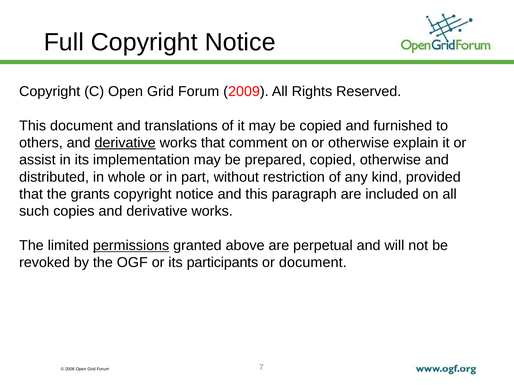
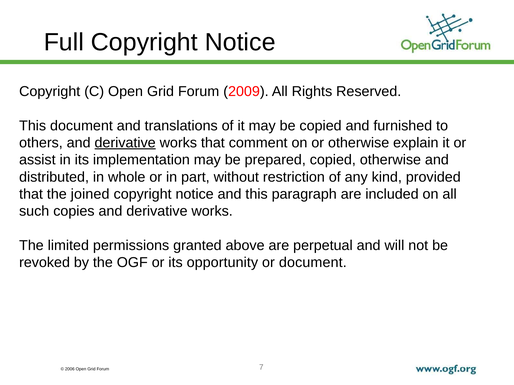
grants: grants -> joined (90, 194)
permissions underline: present -> none (131, 246)
participants: participants -> opportunity (222, 263)
